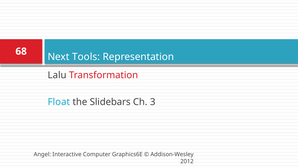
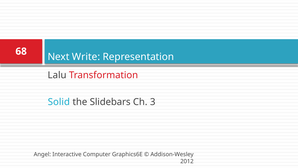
Tools: Tools -> Write (86, 57)
Float: Float -> Solid (59, 102)
